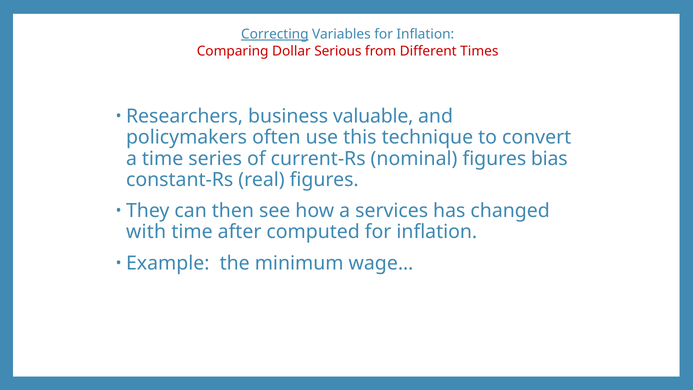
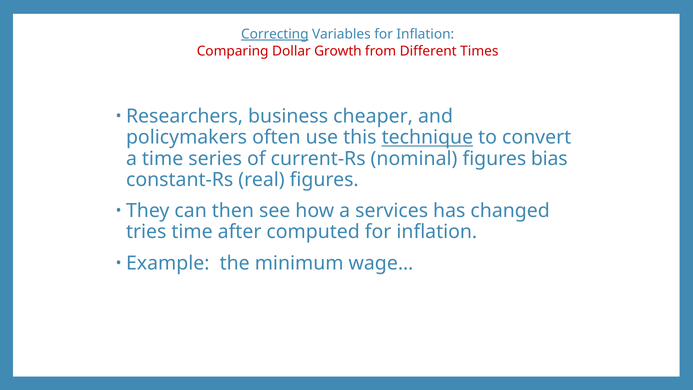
Serious: Serious -> Growth (338, 51)
valuable: valuable -> cheaper (373, 116)
technique underline: none -> present (427, 137)
with: with -> tries (146, 232)
